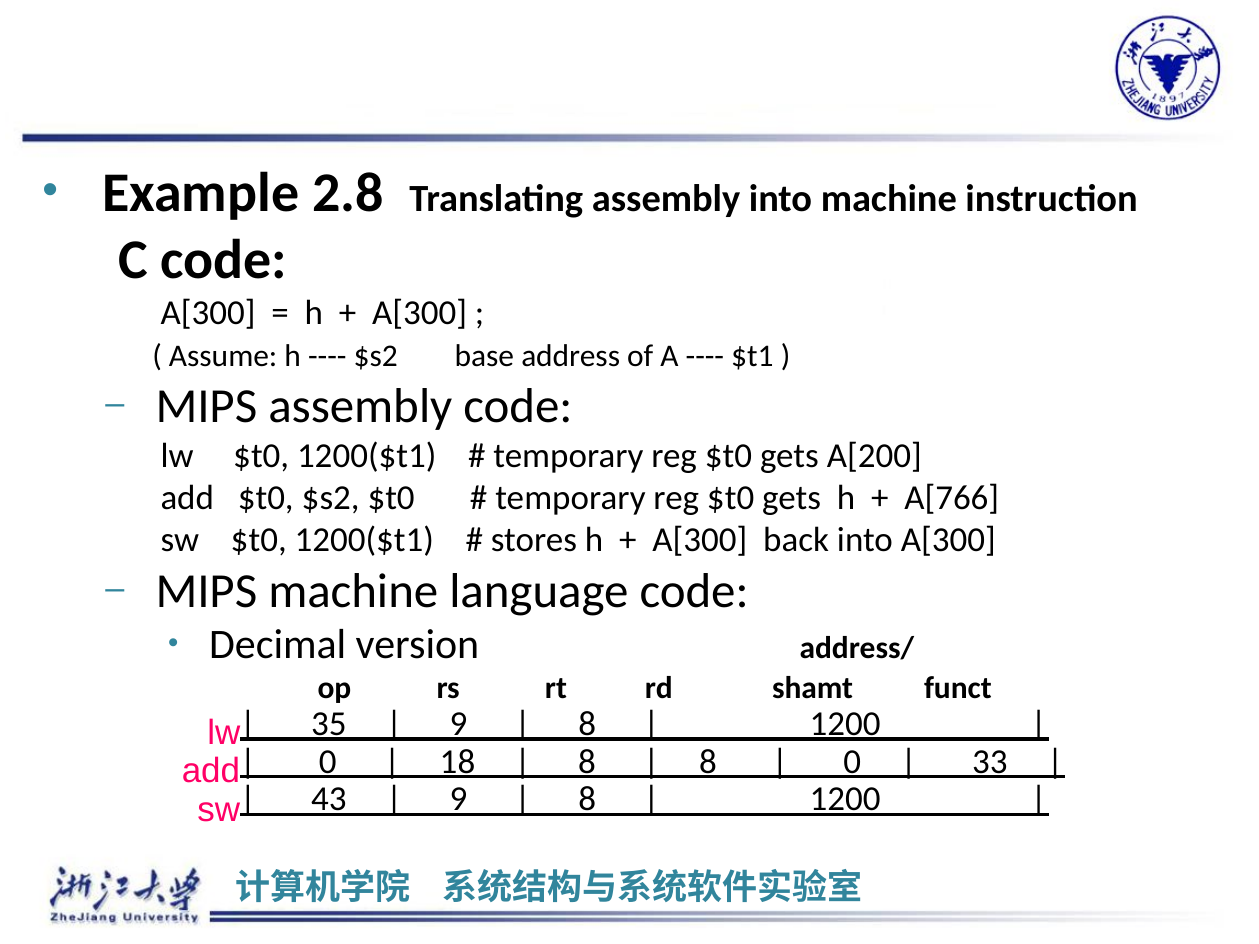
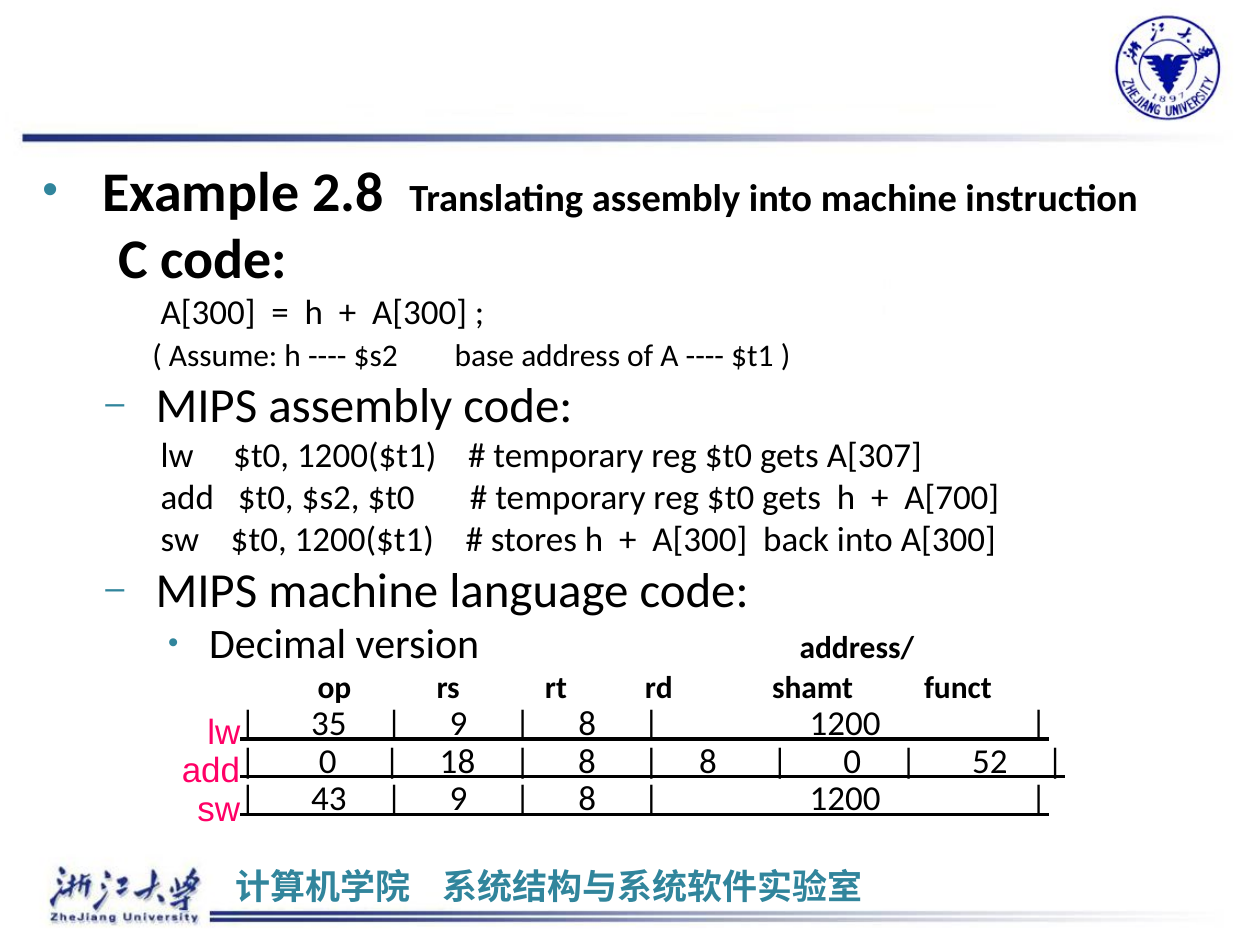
A[200: A[200 -> A[307 (874, 456)
A[766: A[766 -> A[700 (952, 498)
33: 33 -> 52 (990, 762)
